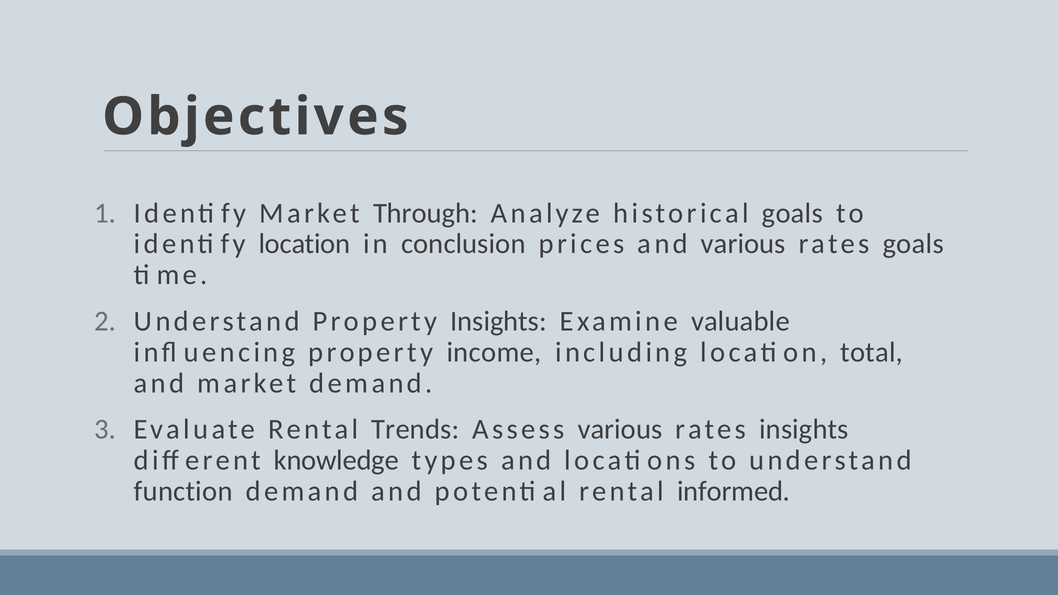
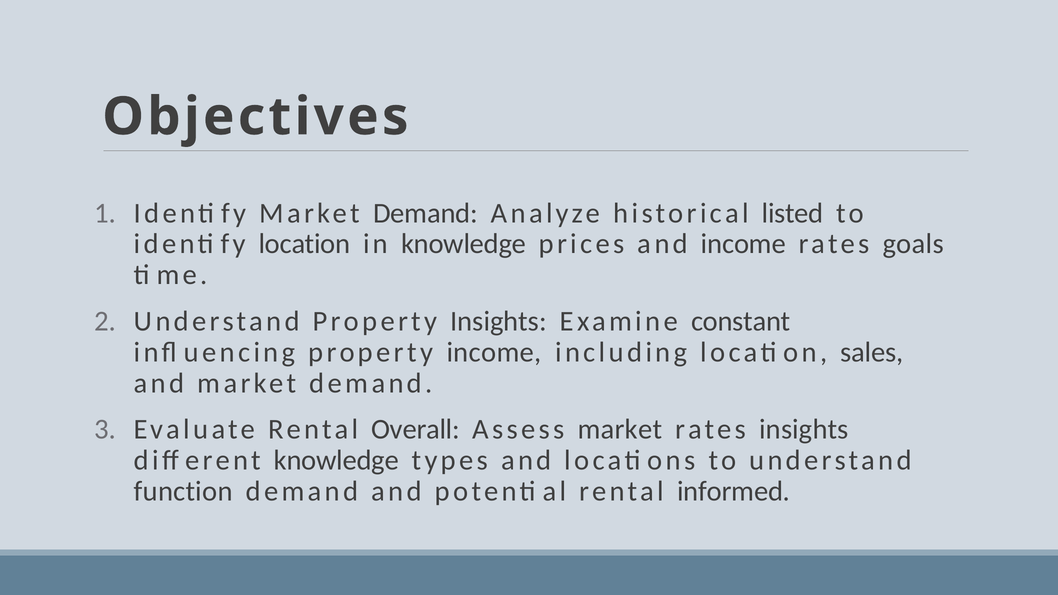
Identify Market Through: Through -> Demand (425, 213)
historical goals: goals -> listed (793, 213)
in conclusion: conclusion -> knowledge (464, 244)
and various: various -> income (743, 244)
valuable: valuable -> constant (741, 321)
total: total -> sales (872, 352)
Trends: Trends -> Overall (416, 430)
Assess various: various -> market (620, 430)
